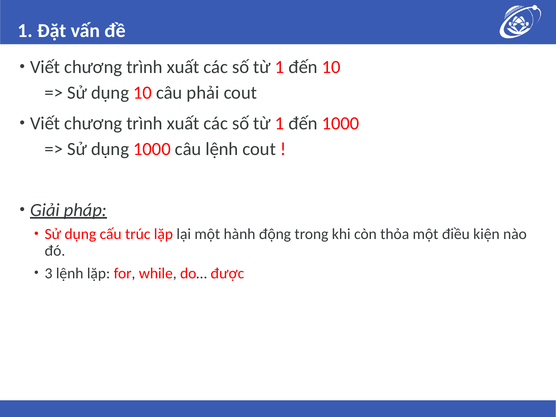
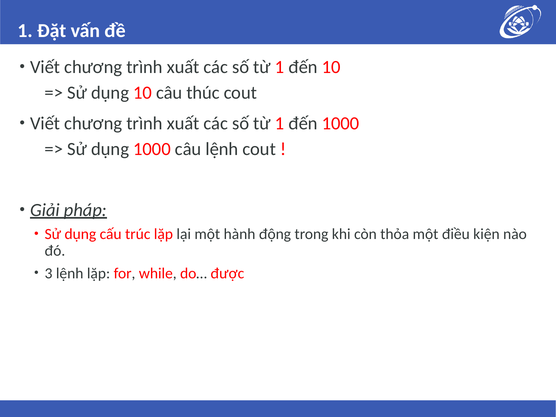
phải: phải -> thúc (203, 93)
